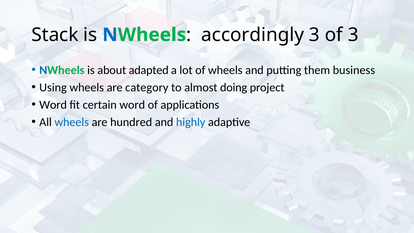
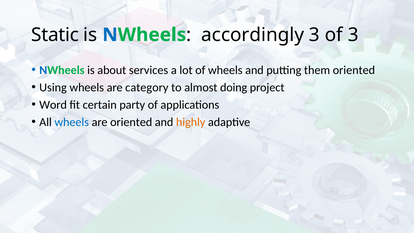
Stack: Stack -> Static (55, 35)
adapted: adapted -> services (149, 70)
them business: business -> oriented (354, 70)
certain word: word -> party (132, 105)
are hundred: hundred -> oriented (131, 122)
highly colour: blue -> orange (191, 122)
